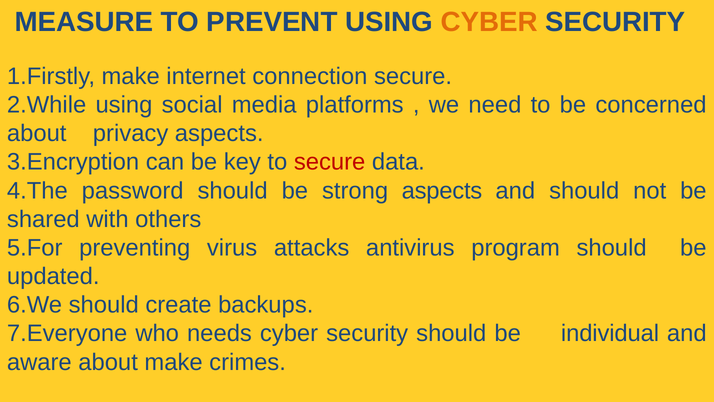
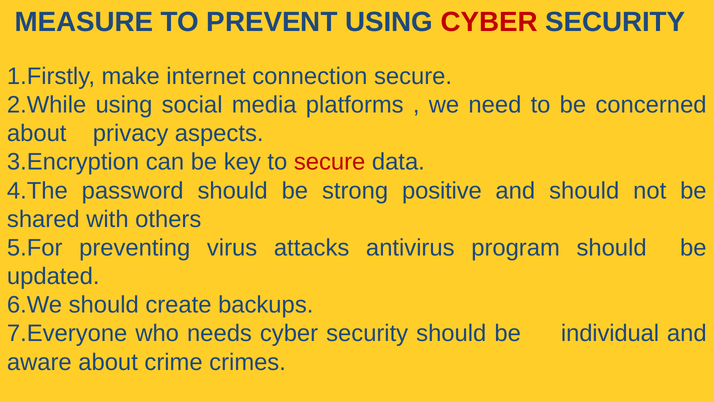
CYBER colour: orange -> red (489, 22)
strong aspects: aspects -> positive (442, 190)
about make: make -> crime (174, 362)
